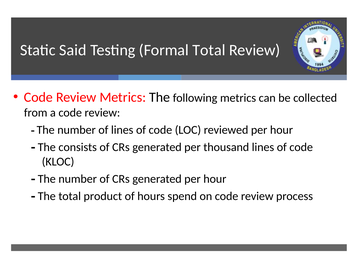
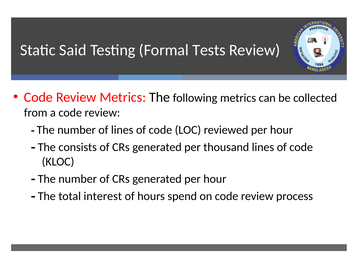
Formal Total: Total -> Tests (209, 50)
product: product -> interest (103, 196)
